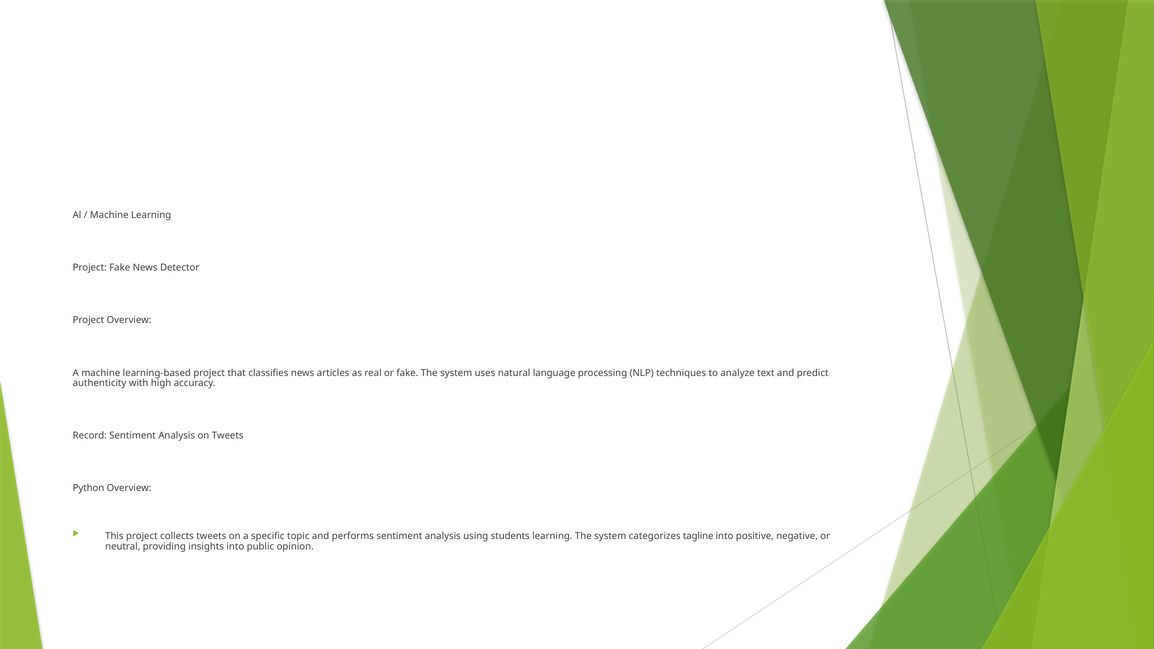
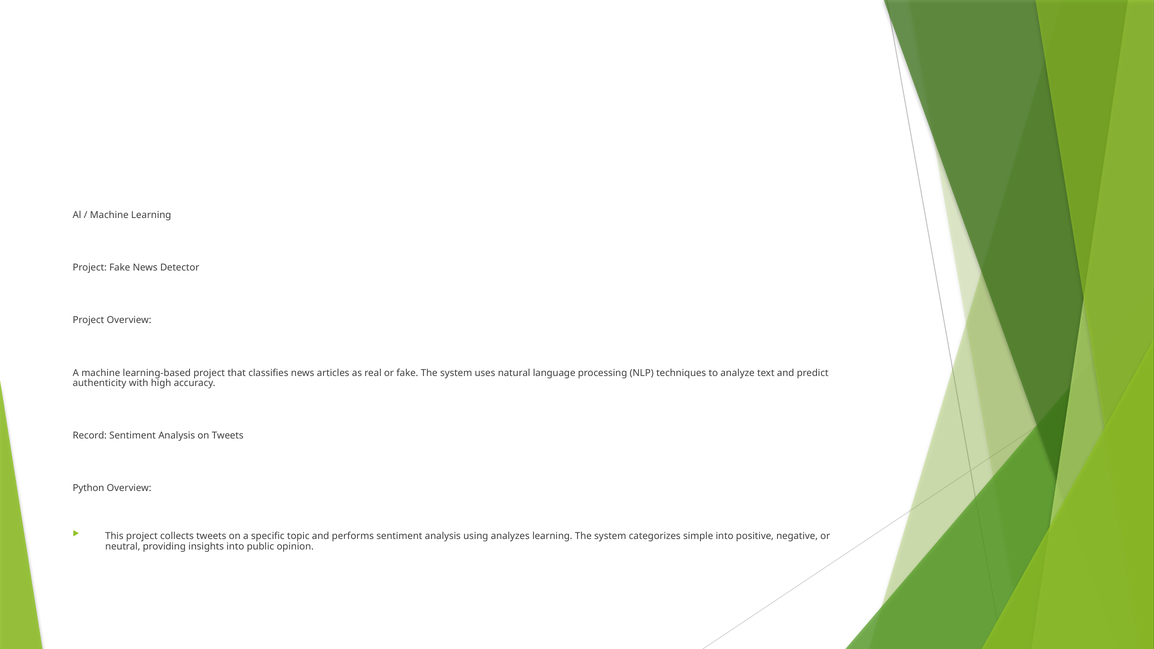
students: students -> analyzes (510, 536)
tagline: tagline -> simple (698, 536)
